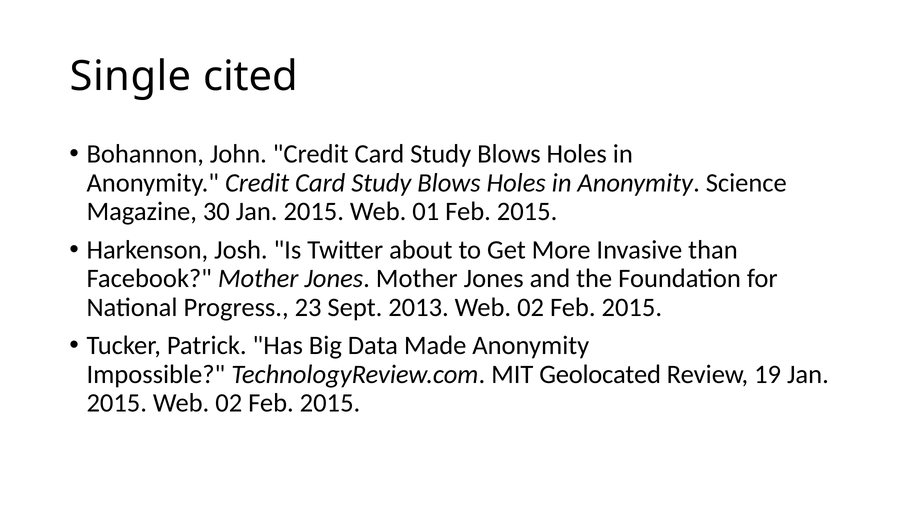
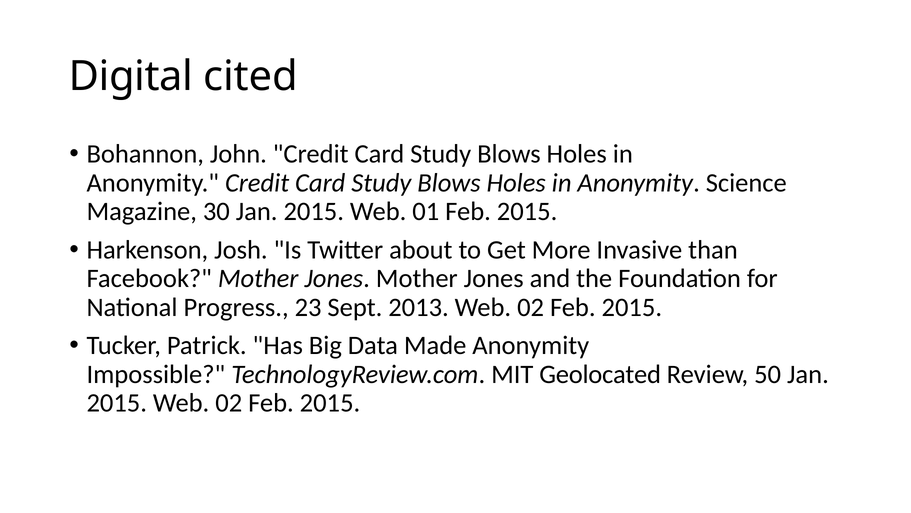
Single: Single -> Digital (131, 77)
19: 19 -> 50 (768, 374)
